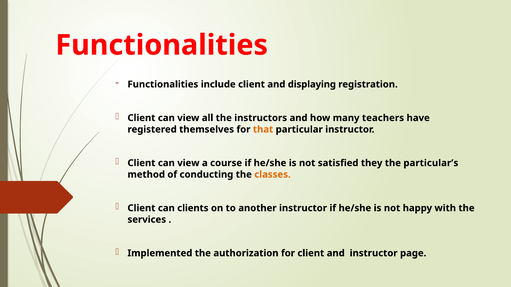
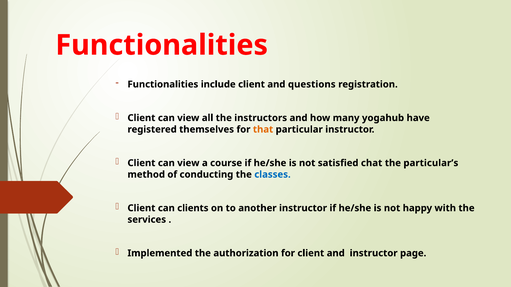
displaying: displaying -> questions (312, 84)
teachers: teachers -> yogahub (383, 118)
they: they -> chat (372, 163)
classes colour: orange -> blue (273, 175)
